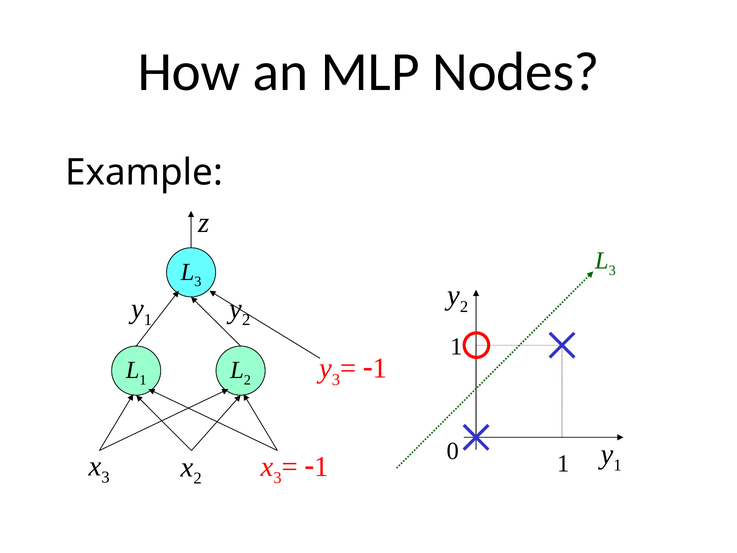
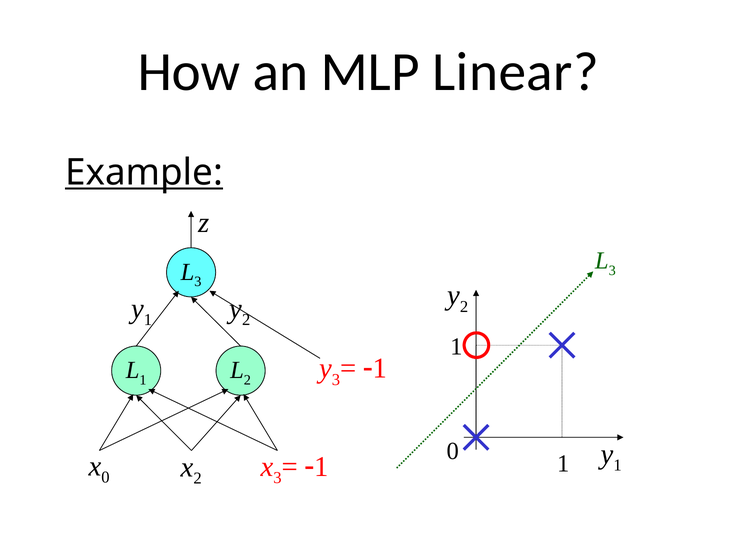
Nodes: Nodes -> Linear (515, 72)
Example underline: none -> present (144, 173)
3: 3 -> 0 (105, 477)
